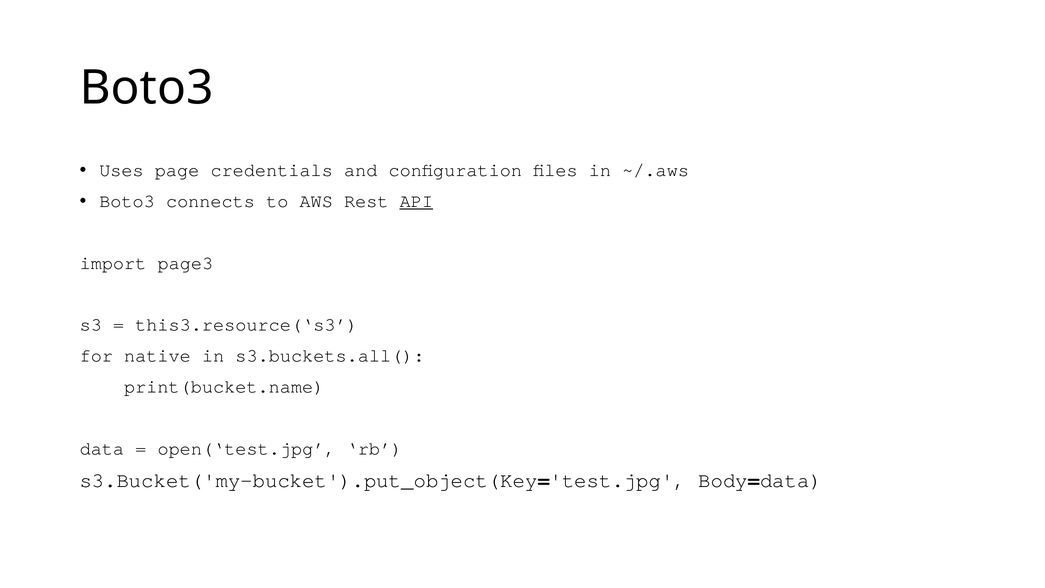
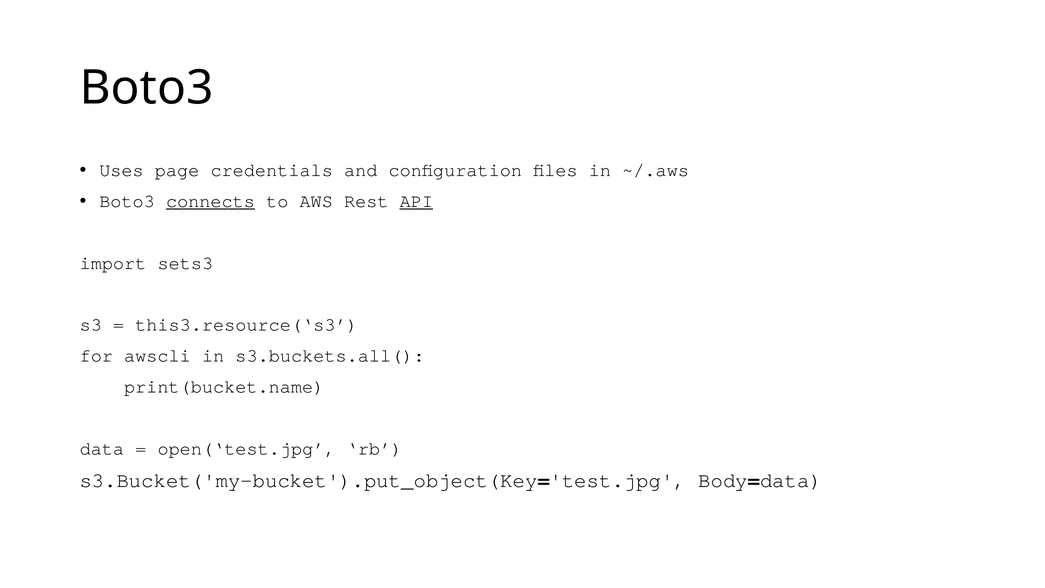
connects underline: none -> present (210, 201)
page3: page3 -> sets3 (185, 263)
native: native -> awscli (157, 356)
